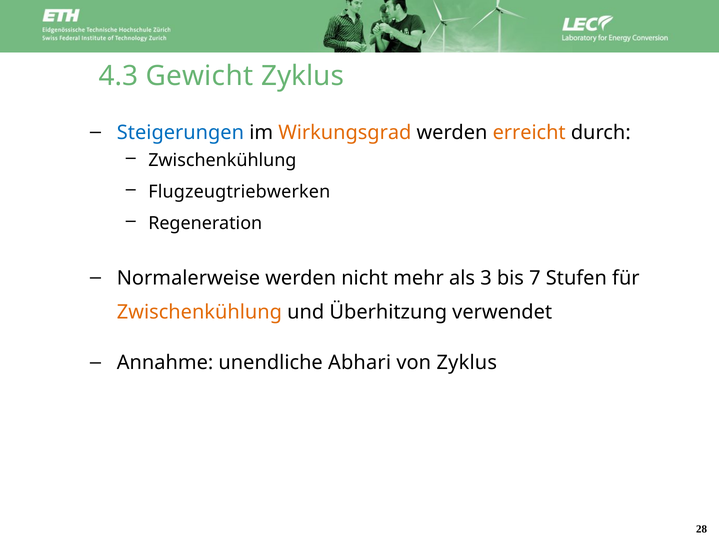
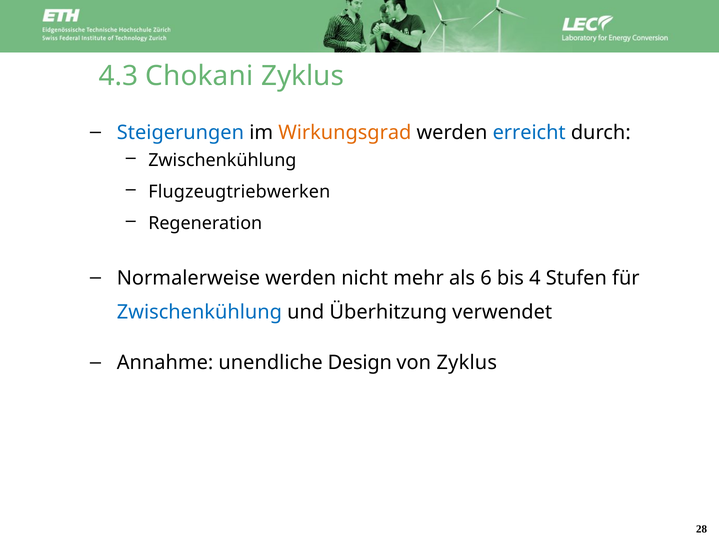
Gewicht: Gewicht -> Chokani (199, 76)
erreicht colour: orange -> blue (529, 133)
3: 3 -> 6 (486, 278)
7: 7 -> 4 (535, 278)
Zwischenkühlung colour: orange -> blue (199, 312)
Abhari: Abhari -> Design (360, 363)
